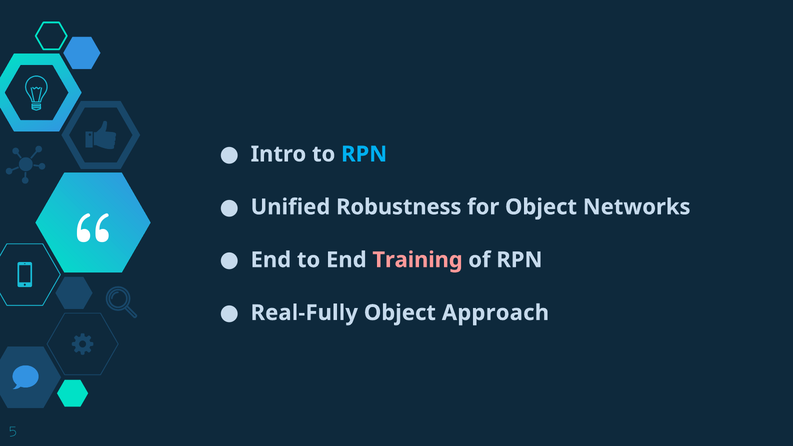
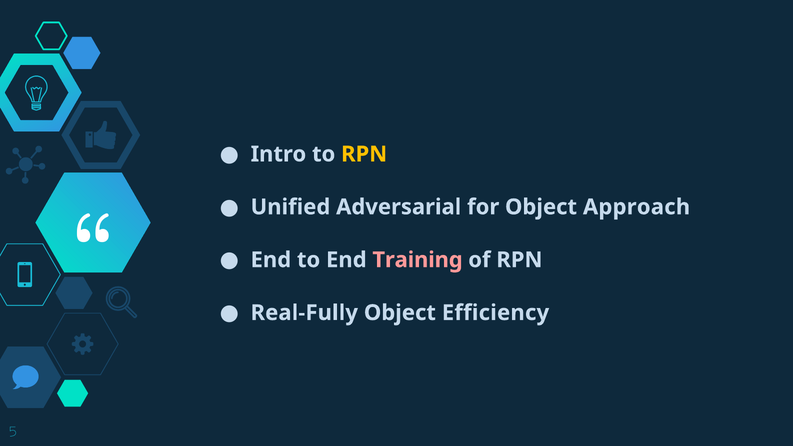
RPN colour: light blue -> yellow (364, 154)
Robustness: Robustness -> Adversarial (399, 207)
Networks: Networks -> Approach (637, 207)
Approach: Approach -> Efficiency (495, 313)
